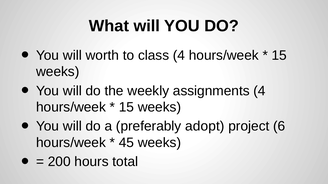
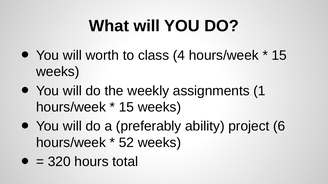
assignments 4: 4 -> 1 (259, 91)
adopt: adopt -> ability (205, 127)
45: 45 -> 52 (126, 143)
200: 200 -> 320 (59, 162)
